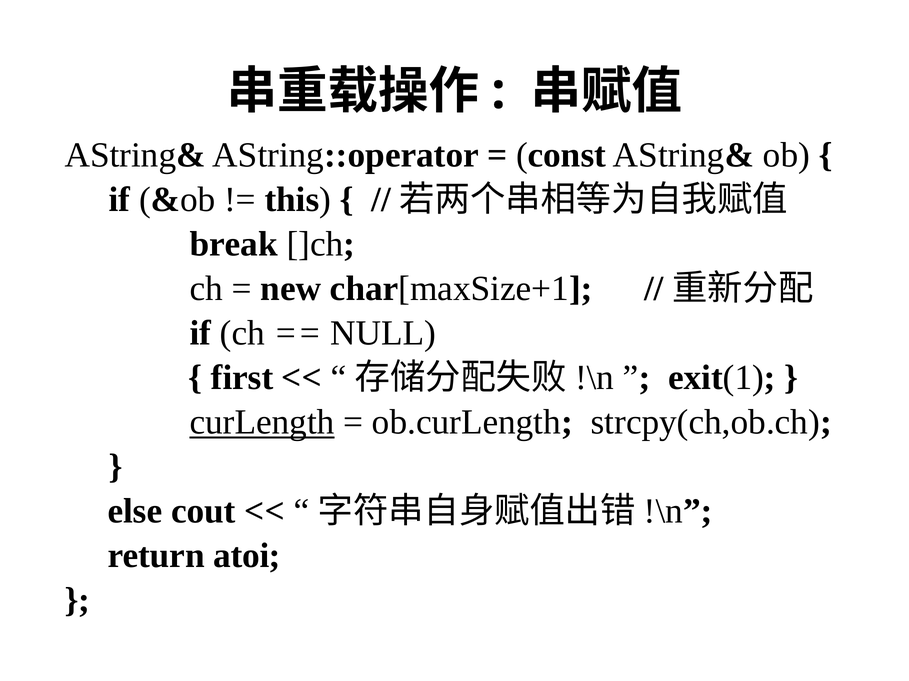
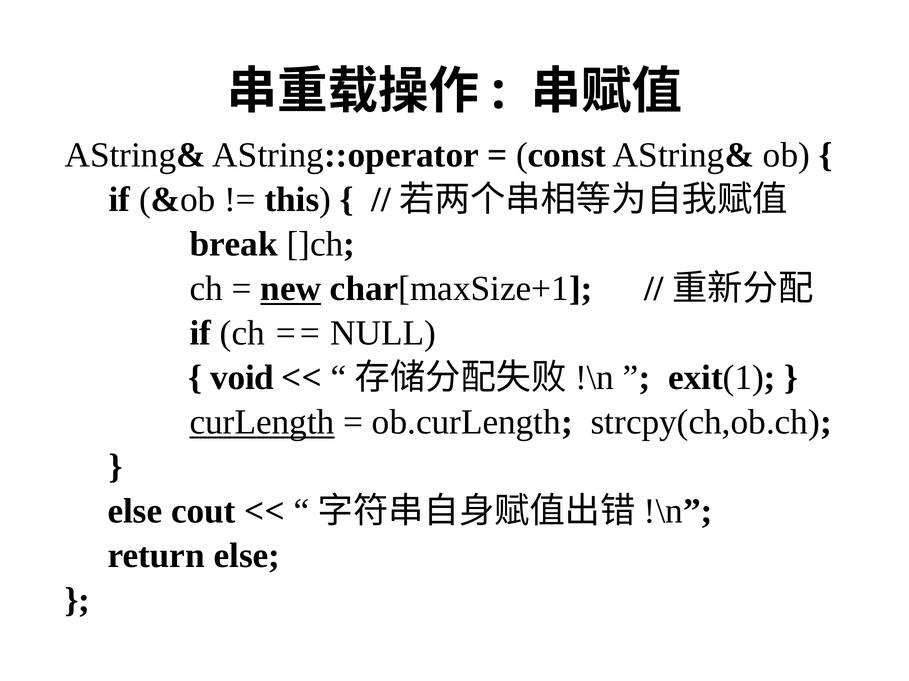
new underline: none -> present (291, 289)
first: first -> void (242, 378)
return atoi: atoi -> else (247, 556)
